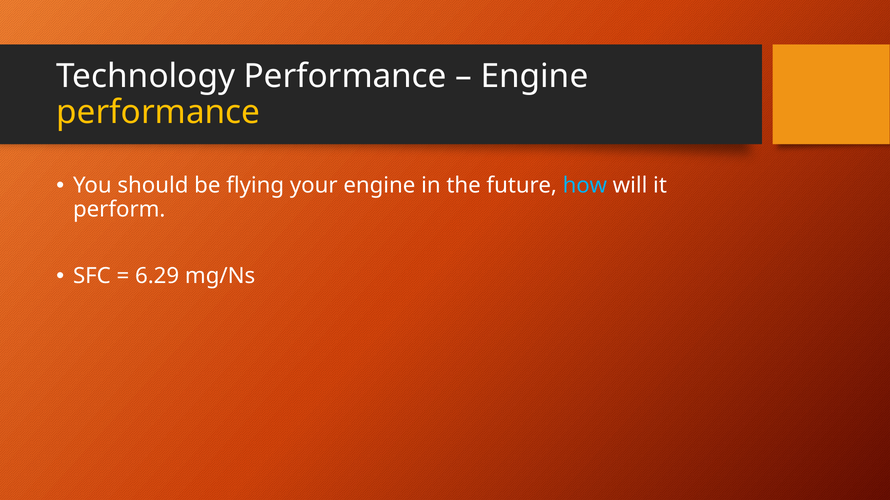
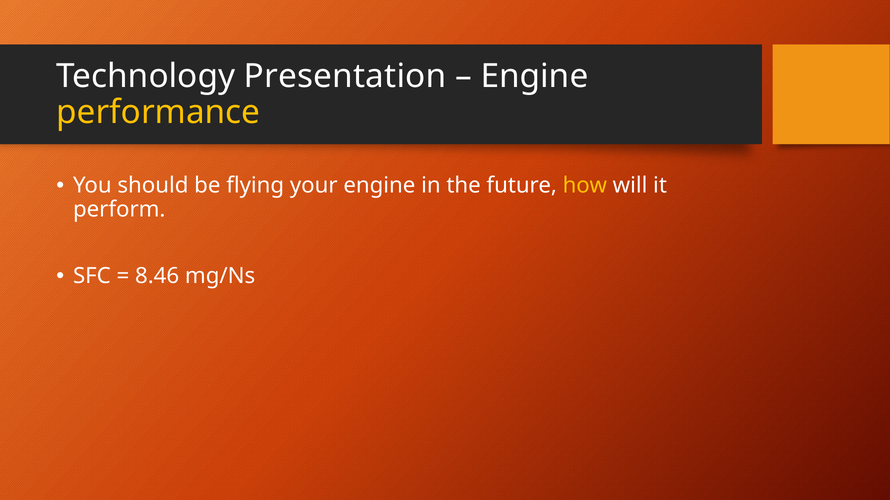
Technology Performance: Performance -> Presentation (345, 76)
how colour: light blue -> yellow (585, 186)
6.29: 6.29 -> 8.46 (157, 276)
